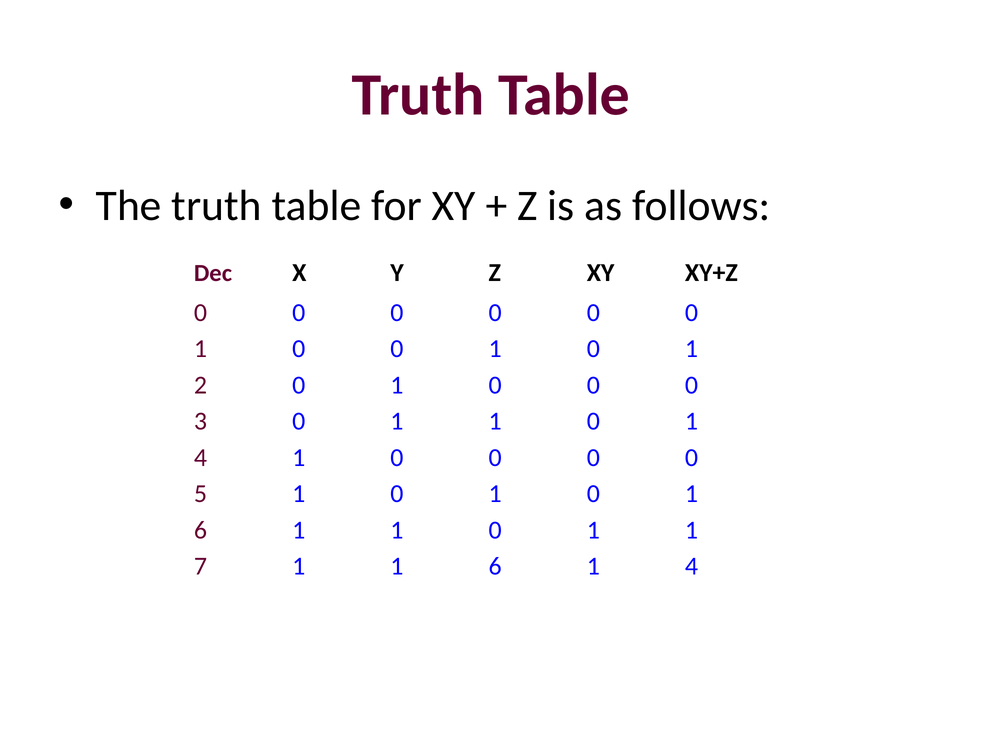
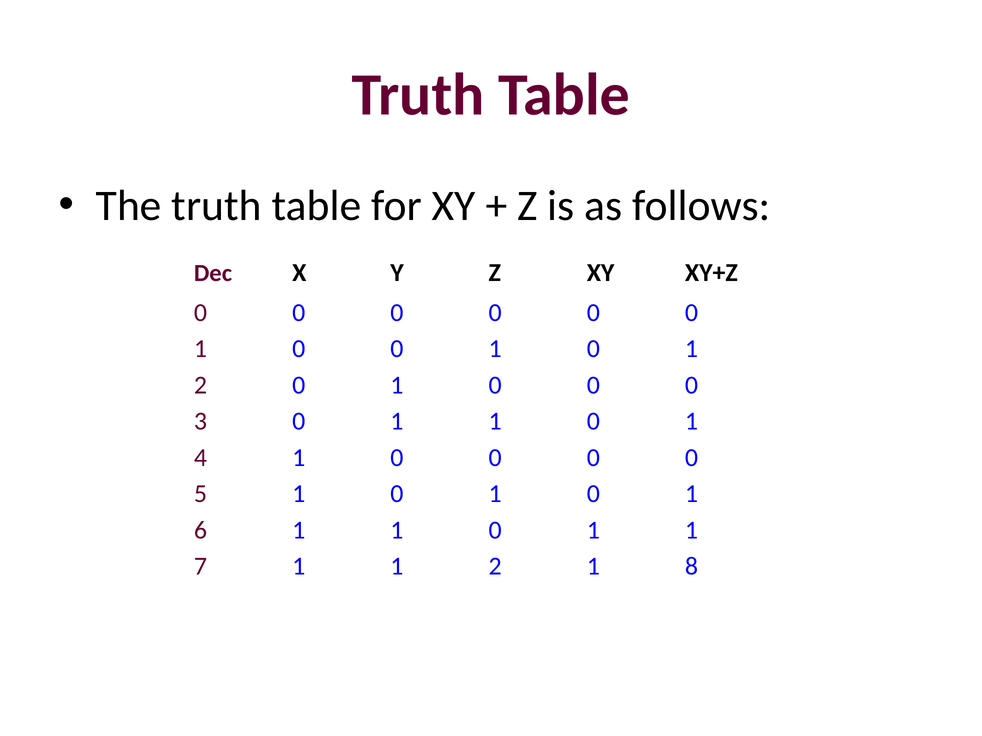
1 1 6: 6 -> 2 (495, 567)
4: 4 -> 8 (692, 567)
